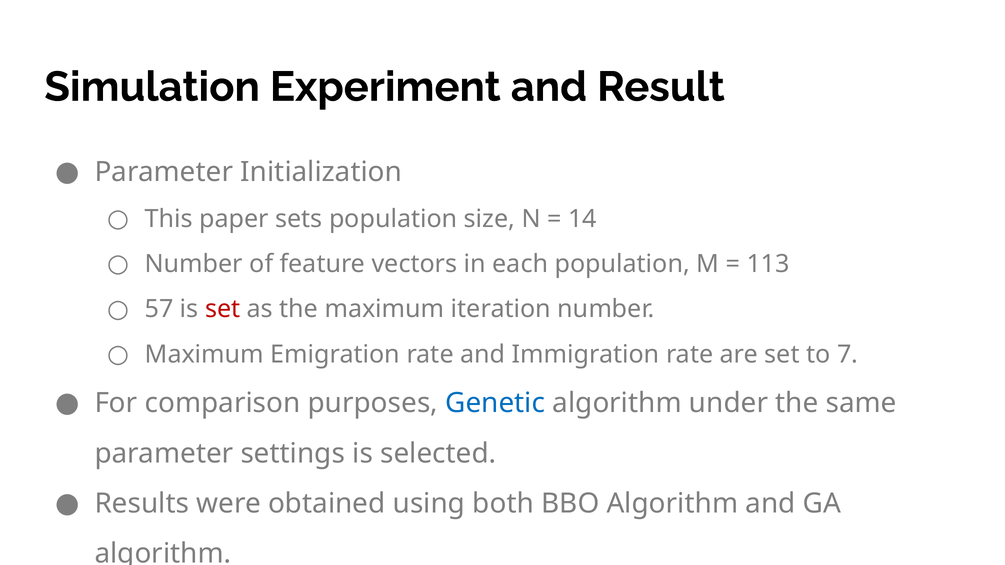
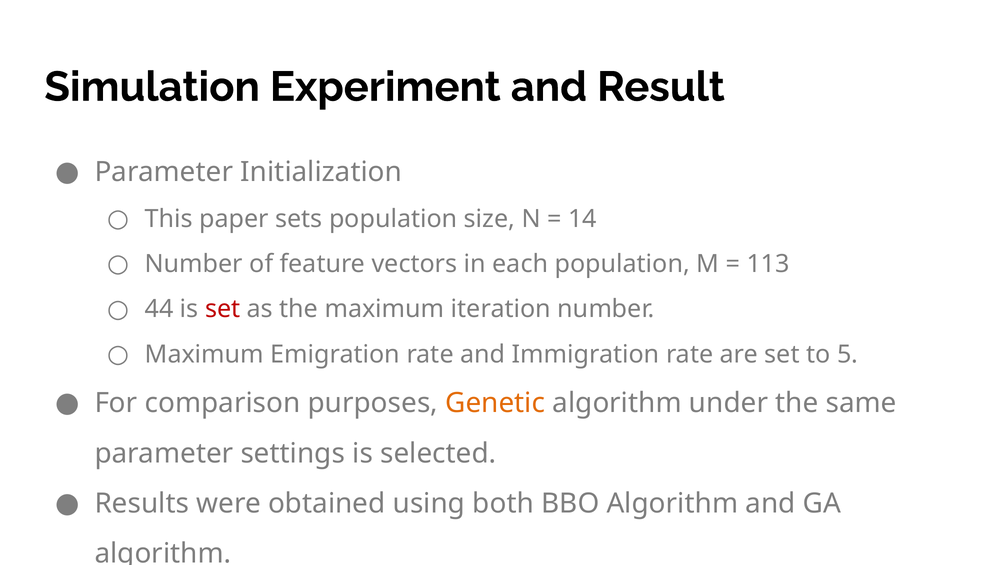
57: 57 -> 44 (159, 309)
7: 7 -> 5 (848, 355)
Genetic colour: blue -> orange (495, 403)
